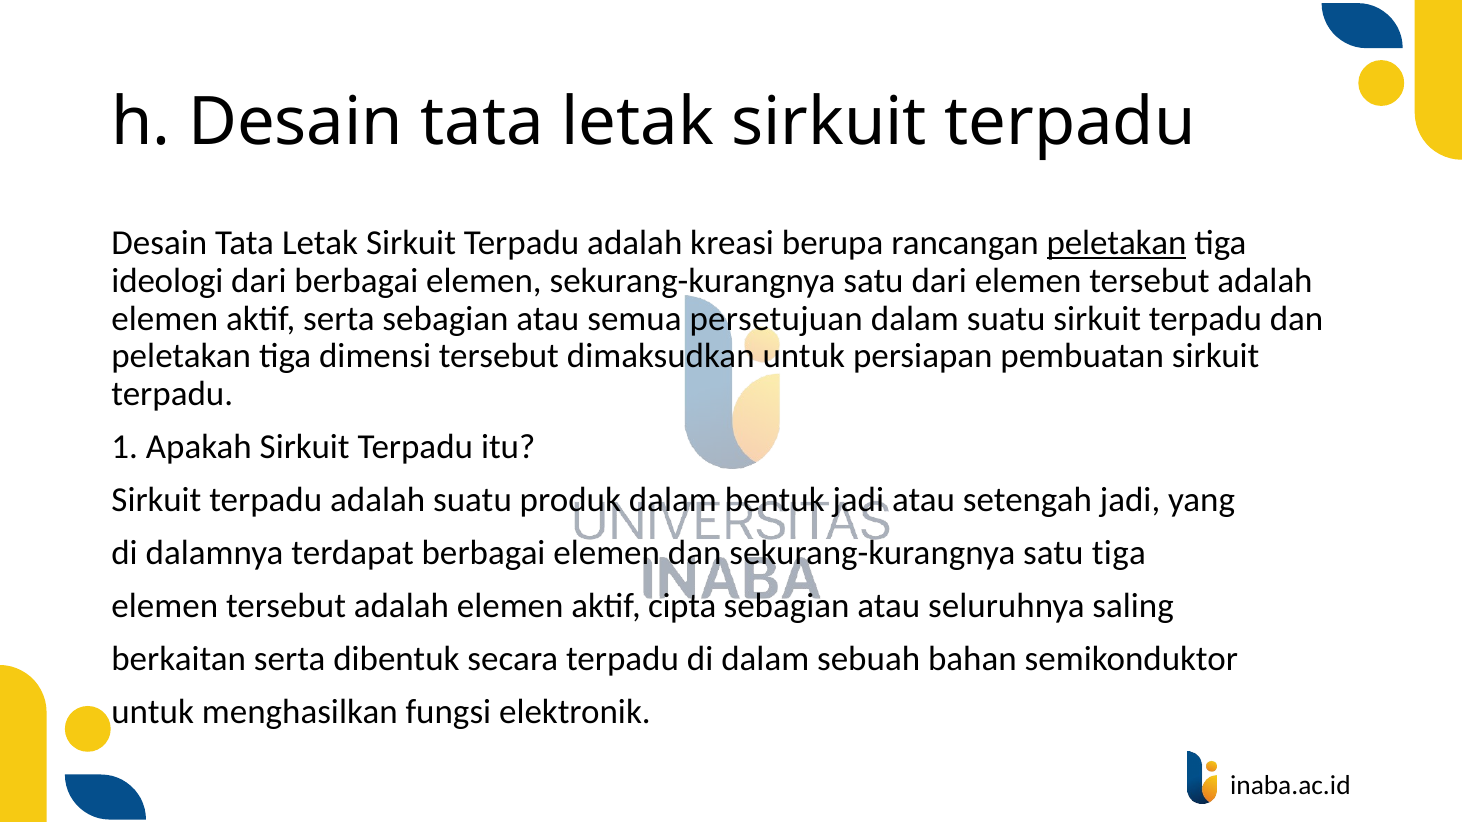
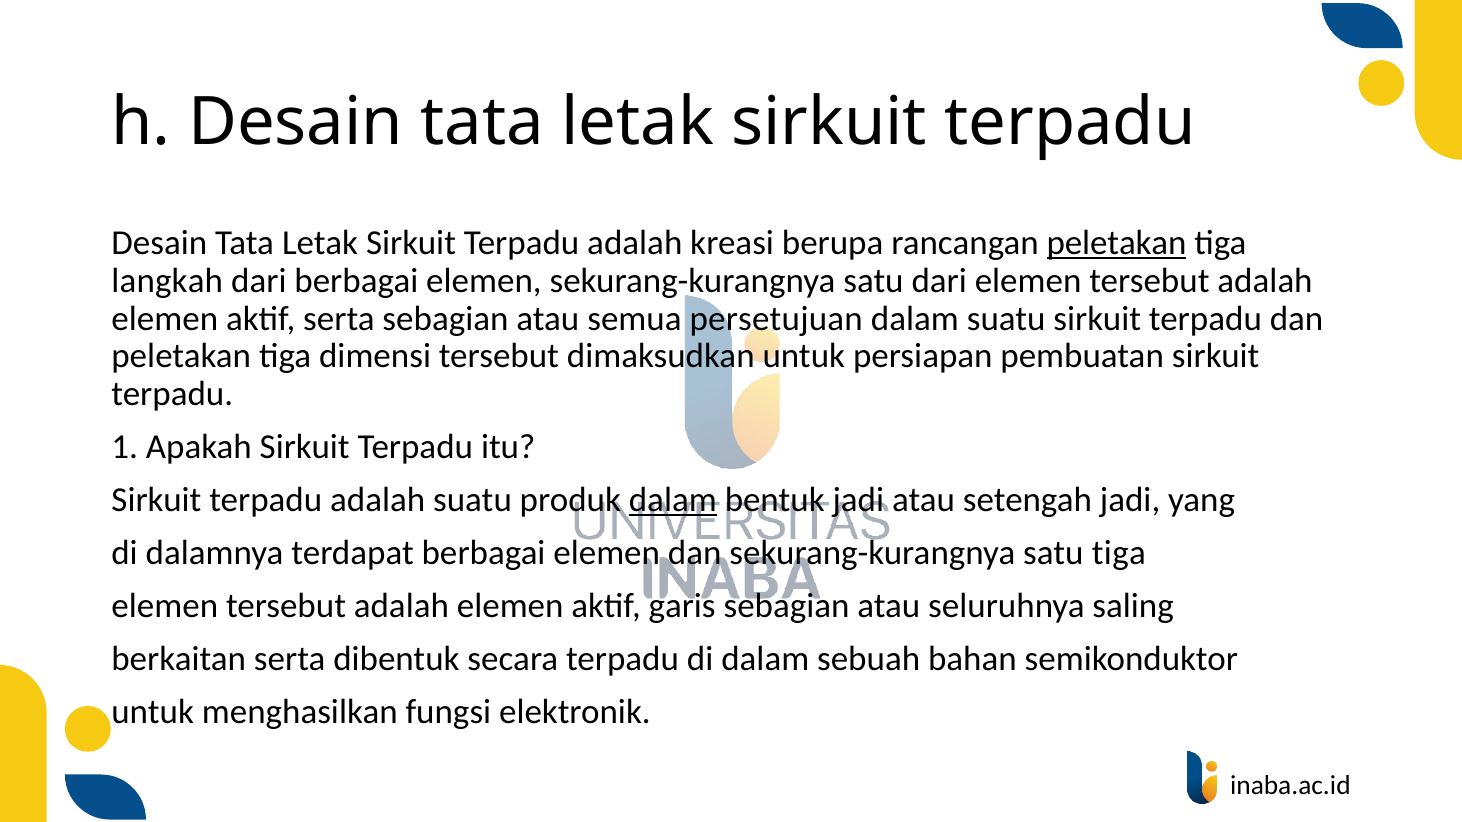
ideologi: ideologi -> langkah (167, 281)
dalam underline: none -> present (673, 500)
cipta: cipta -> garis (682, 607)
